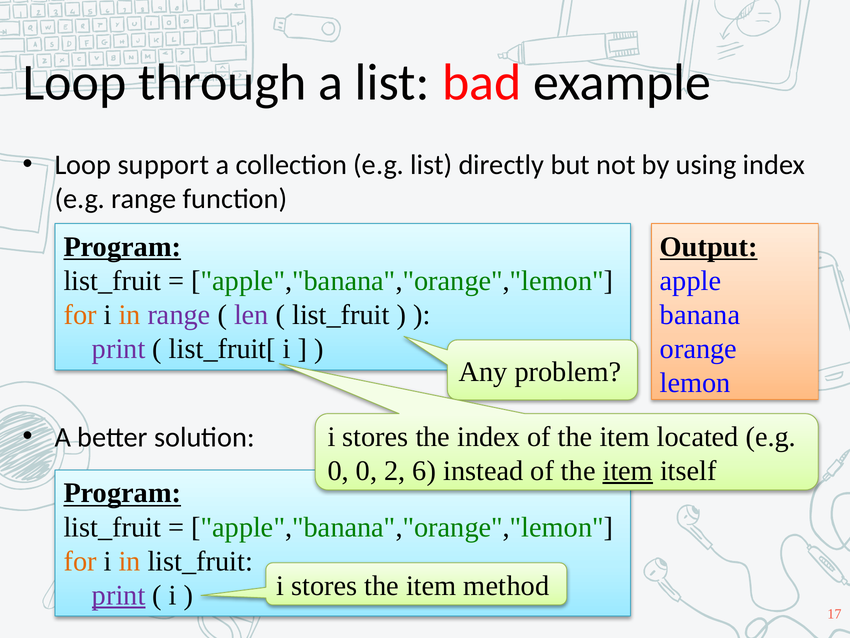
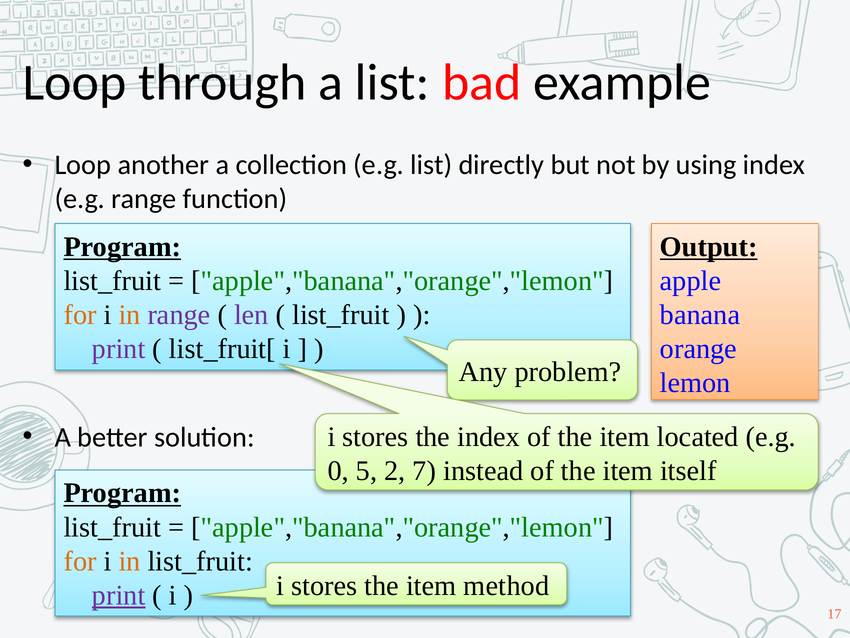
support: support -> another (163, 165)
0 0: 0 -> 5 (366, 470)
6: 6 -> 7 (424, 470)
item underline: present -> none (628, 470)
